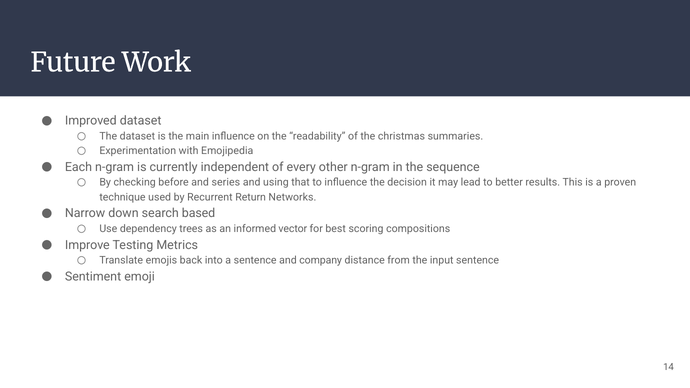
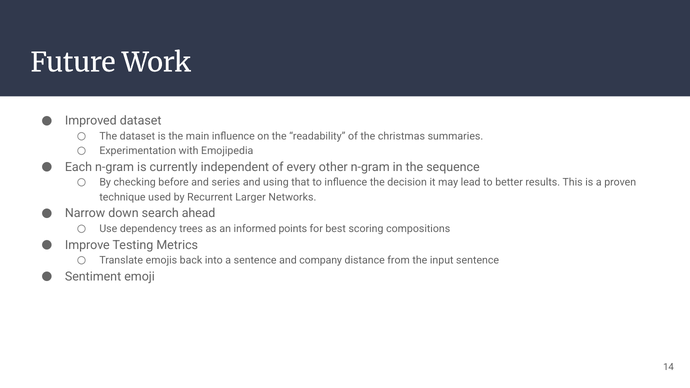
Return: Return -> Larger (251, 197)
based: based -> ahead (199, 213)
vector: vector -> points (293, 229)
